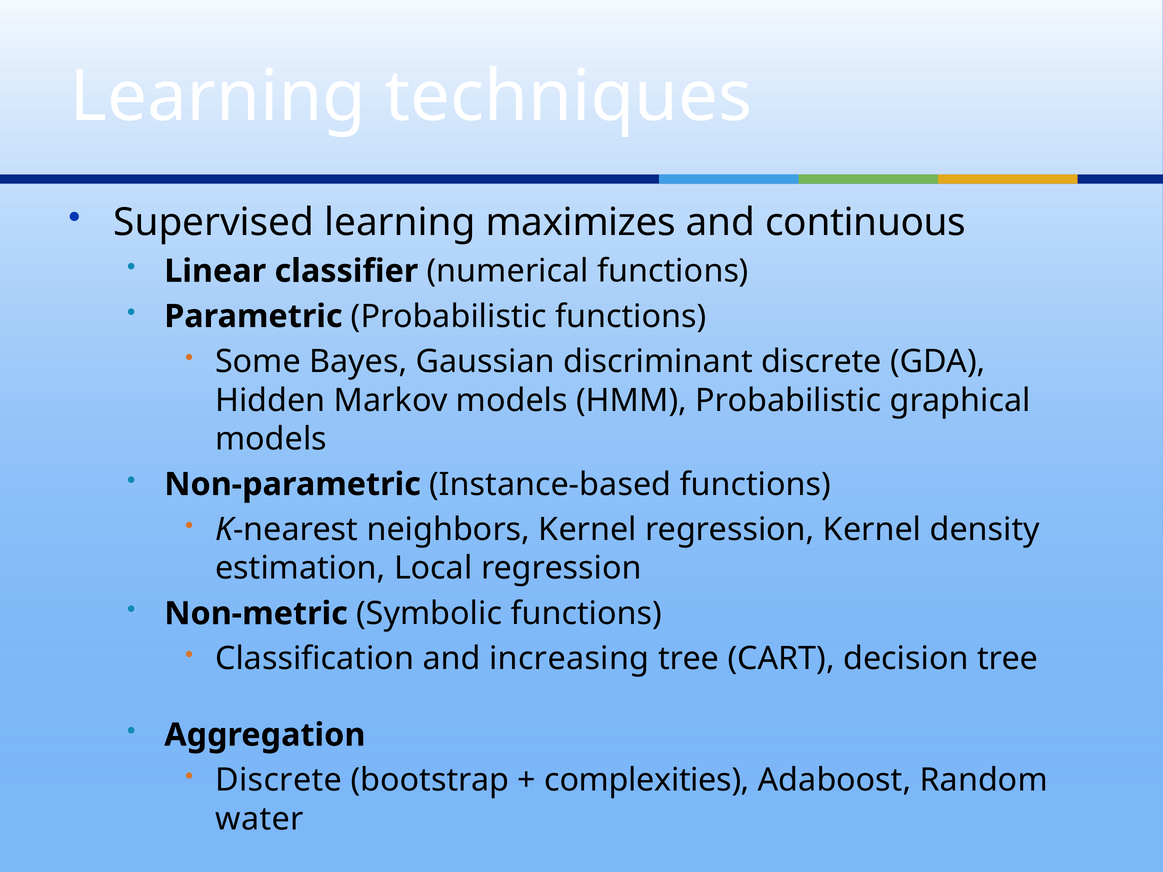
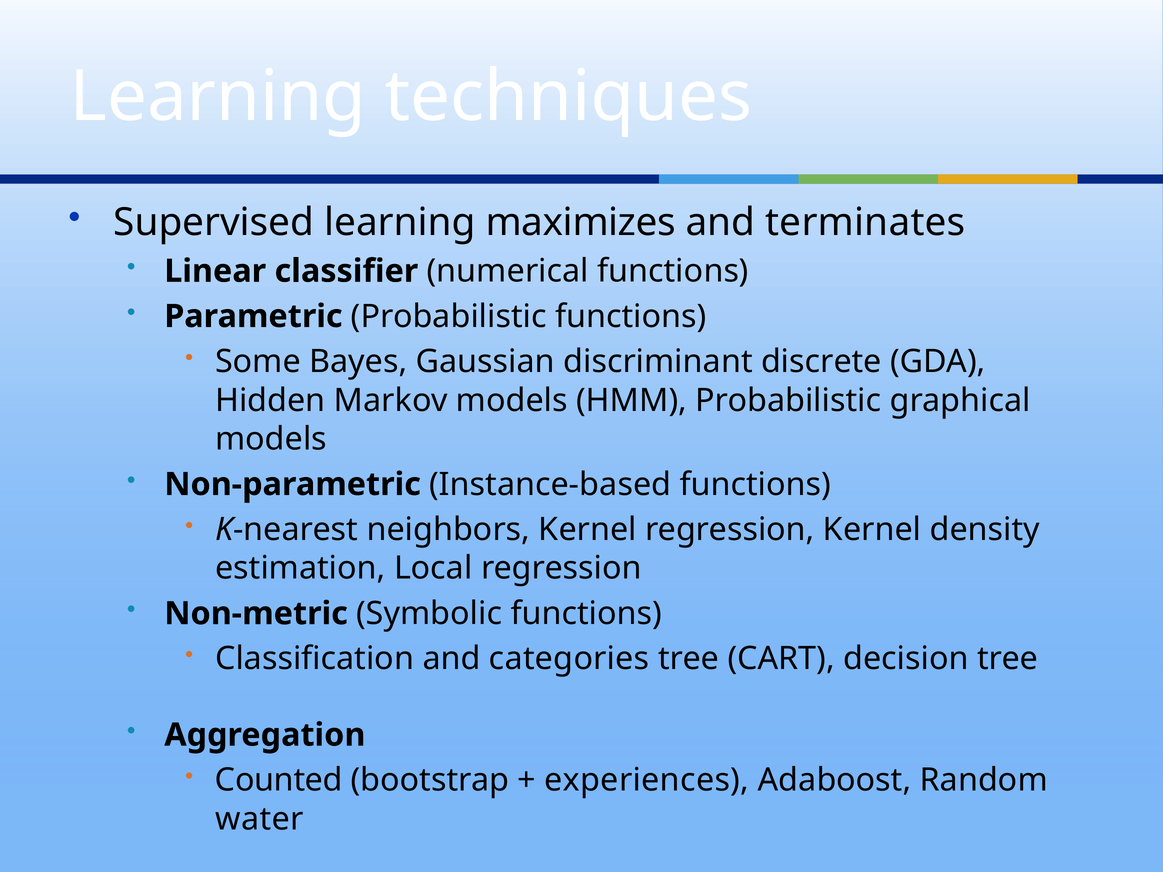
continuous: continuous -> terminates (865, 223)
increasing: increasing -> categories (569, 659)
Discrete: Discrete -> Counted (279, 780)
complexities: complexities -> experiences (647, 780)
